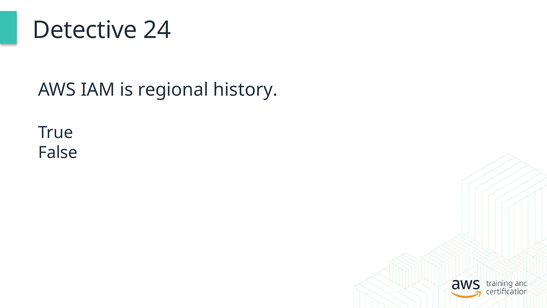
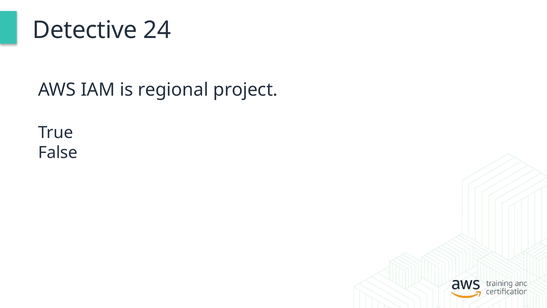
history: history -> project (245, 90)
